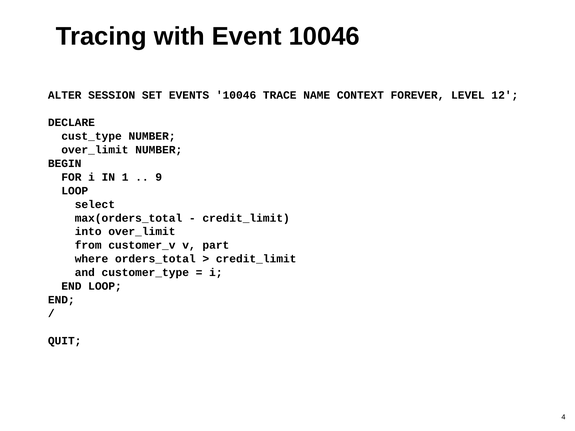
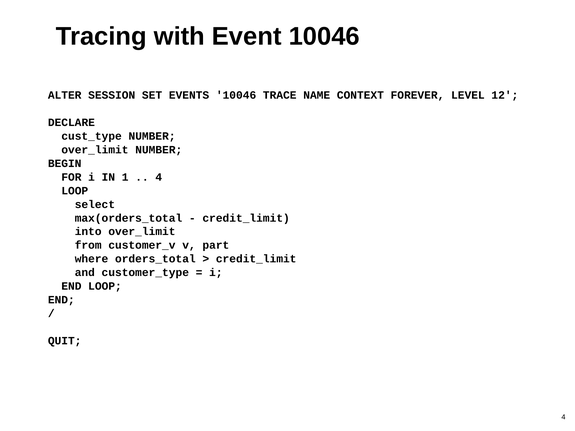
9: 9 -> 4 (159, 177)
